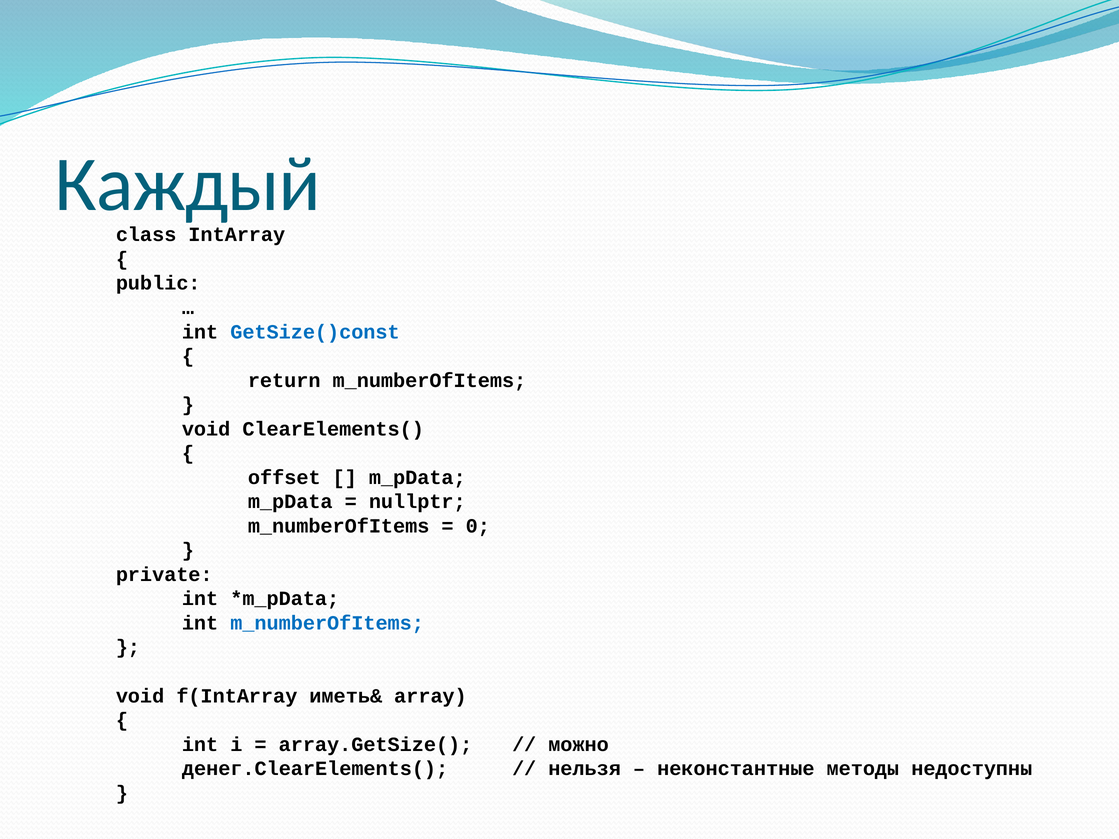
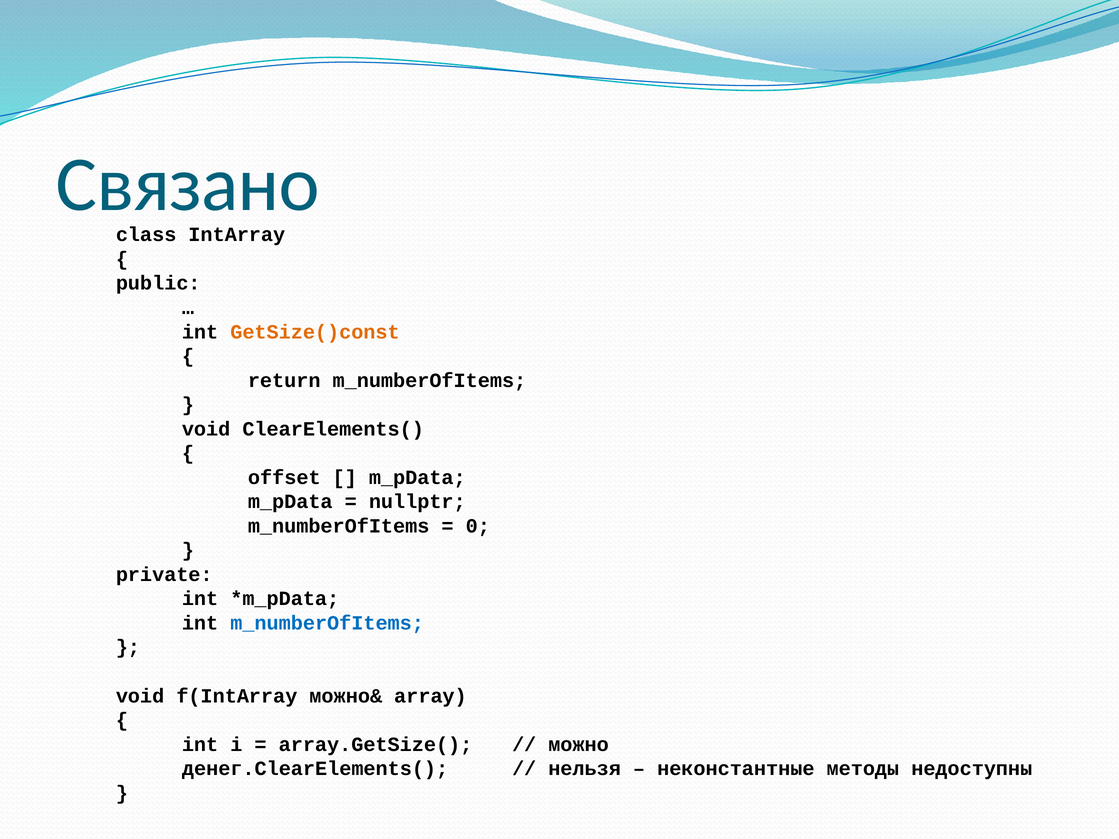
Каждый: Каждый -> Связано (188, 185)
GetSize()const colour: blue -> orange (315, 332)
иметь&: иметь& -> можно& (346, 696)
